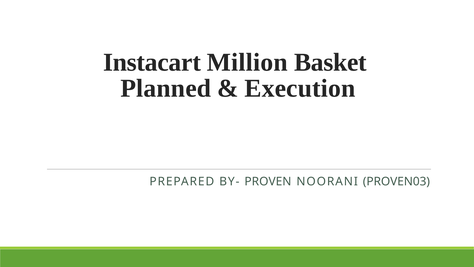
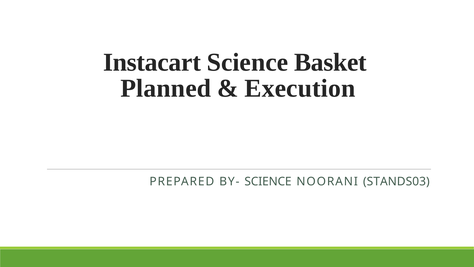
Instacart Million: Million -> Science (247, 62)
BY- PROVEN: PROVEN -> SCIENCE (268, 181)
PROVEN03: PROVEN03 -> STANDS03 (396, 181)
